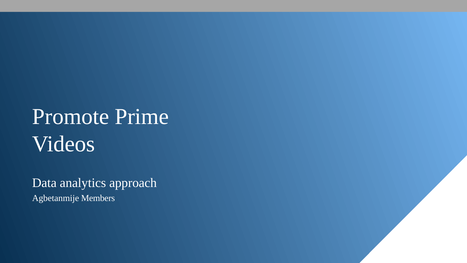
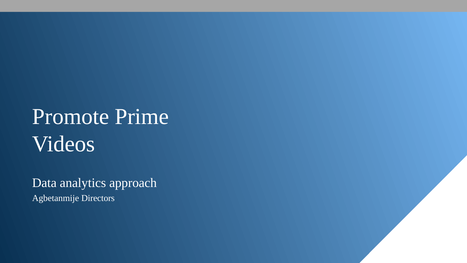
Members: Members -> Directors (98, 198)
